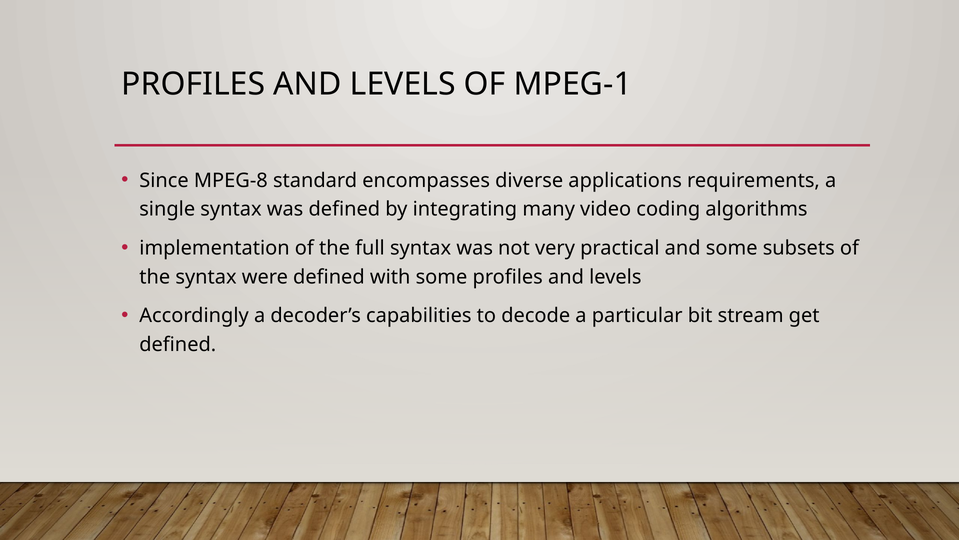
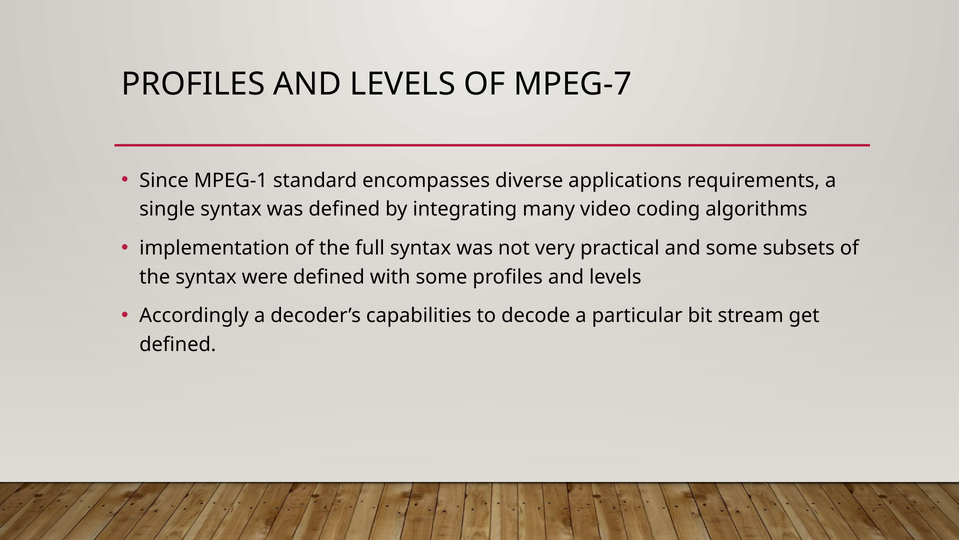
MPEG-1: MPEG-1 -> MPEG-7 (573, 84)
MPEG-8: MPEG-8 -> MPEG-1 (231, 180)
